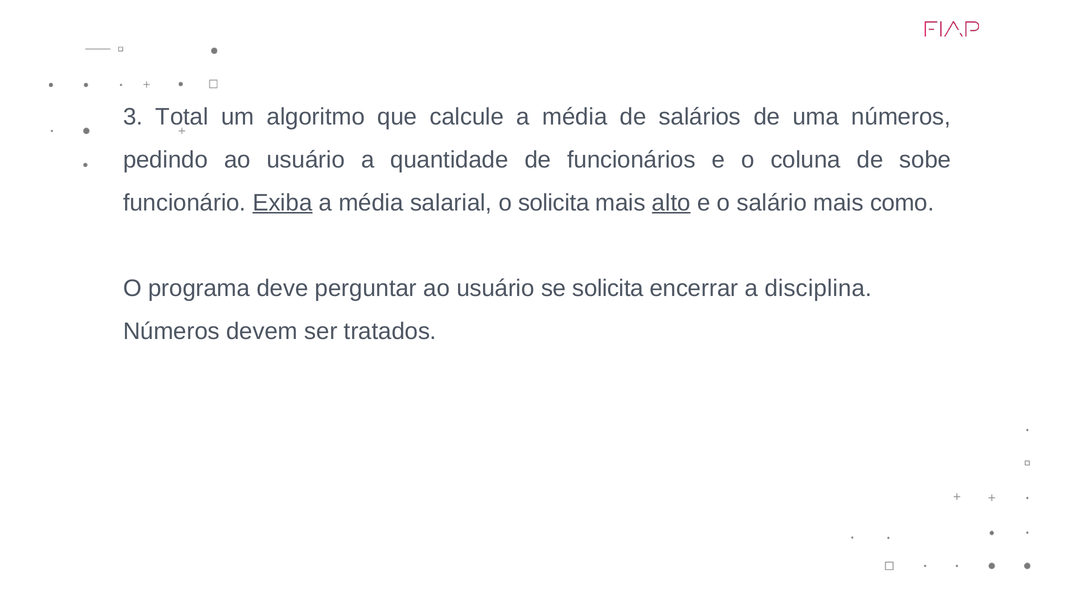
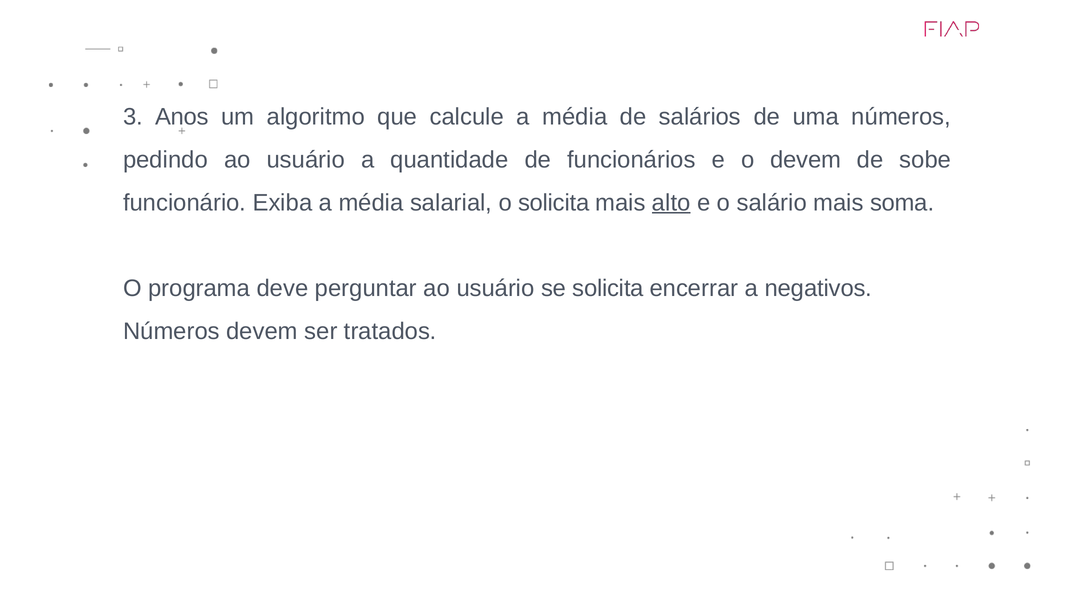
Total: Total -> Anos (182, 117)
o coluna: coluna -> devem (806, 160)
Exiba underline: present -> none (282, 203)
como: como -> soma (902, 203)
disciplina: disciplina -> negativos (818, 289)
